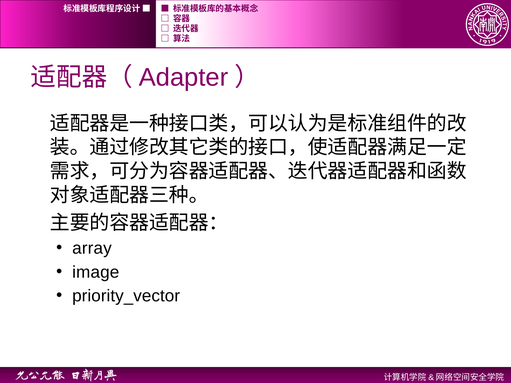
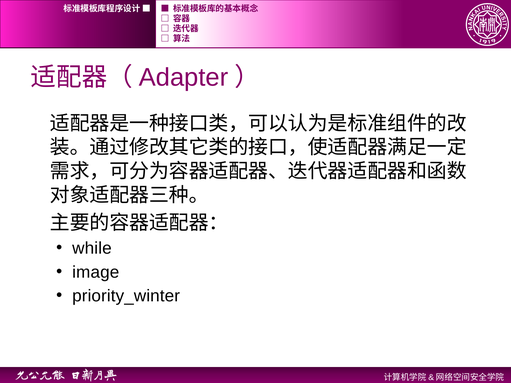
array: array -> while (92, 248)
priority_vector: priority_vector -> priority_winter (126, 296)
